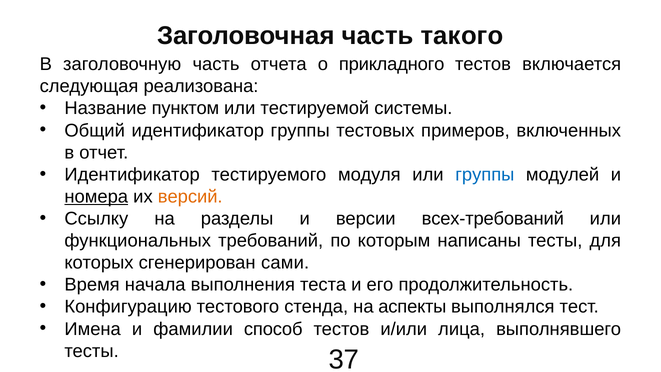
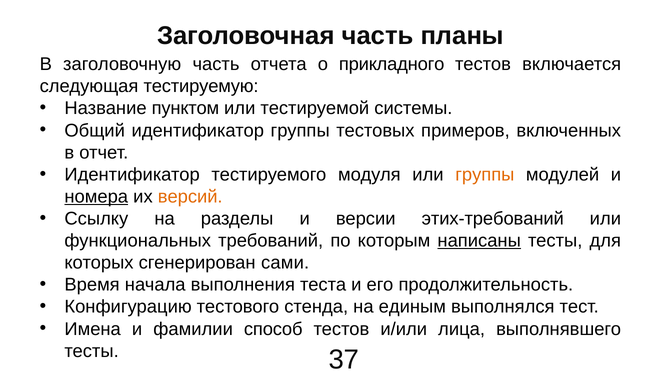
такого: такого -> планы (462, 35)
реализована: реализована -> тестируемую (201, 86)
группы colour: blue -> orange (485, 174)
всех‐требований: всех‐требований -> этих‐требований (493, 219)
написаны underline: none -> present (479, 241)
аспекты: аспекты -> единым (412, 307)
